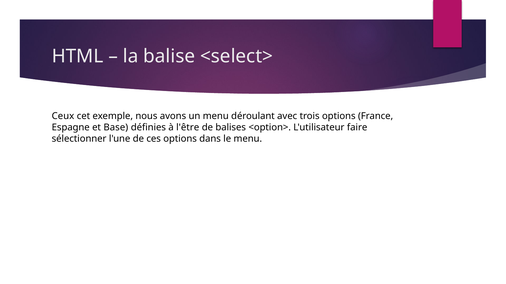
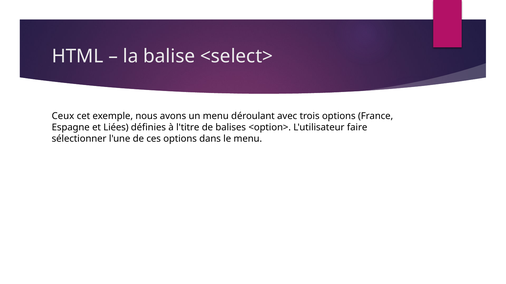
Base: Base -> Liées (116, 128)
l'être: l'être -> l'titre (188, 128)
